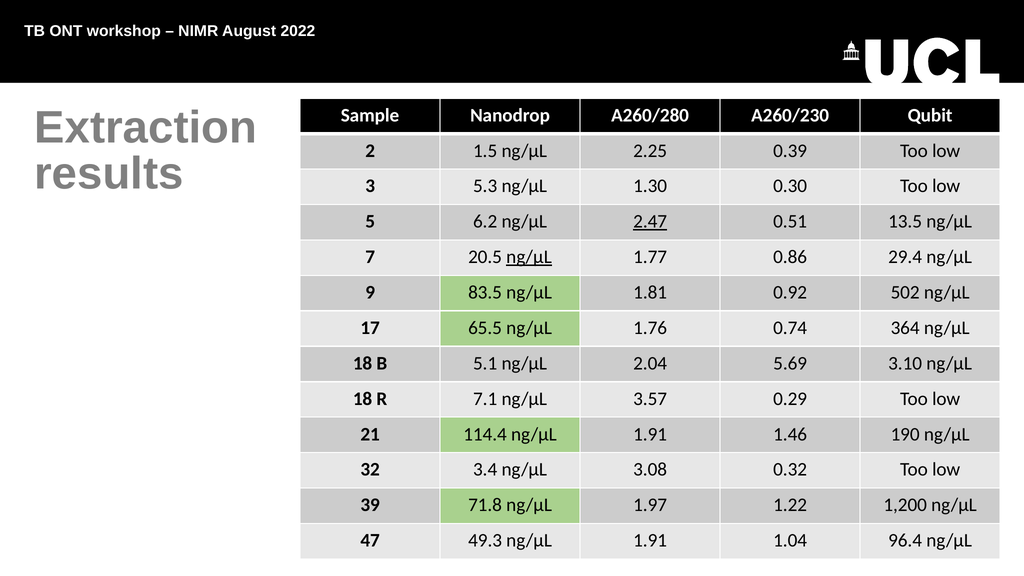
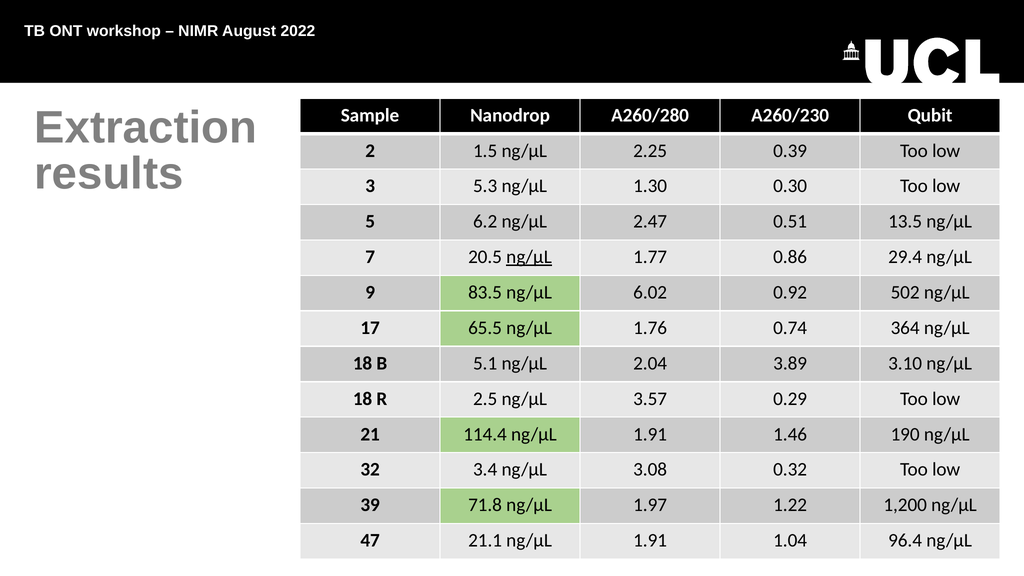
2.47 underline: present -> none (650, 222)
1.81: 1.81 -> 6.02 (650, 292)
5.69: 5.69 -> 3.89 (790, 363)
7.1: 7.1 -> 2.5 (485, 399)
49.3: 49.3 -> 21.1 (485, 540)
